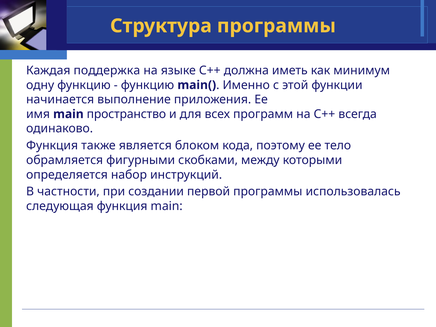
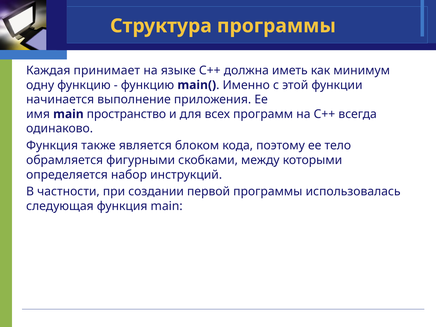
поддержка: поддержка -> принимает (107, 70)
